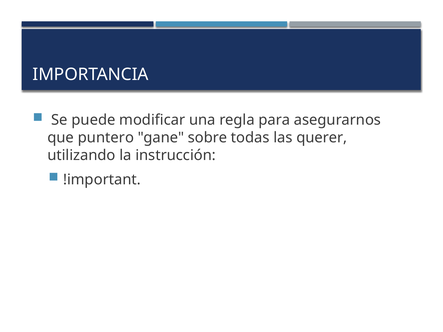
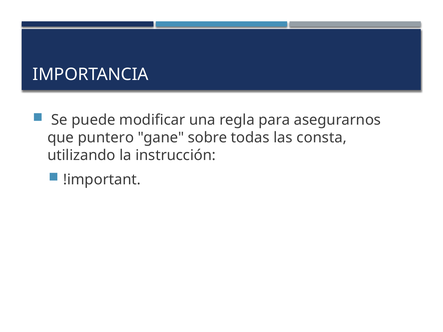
querer: querer -> consta (322, 138)
